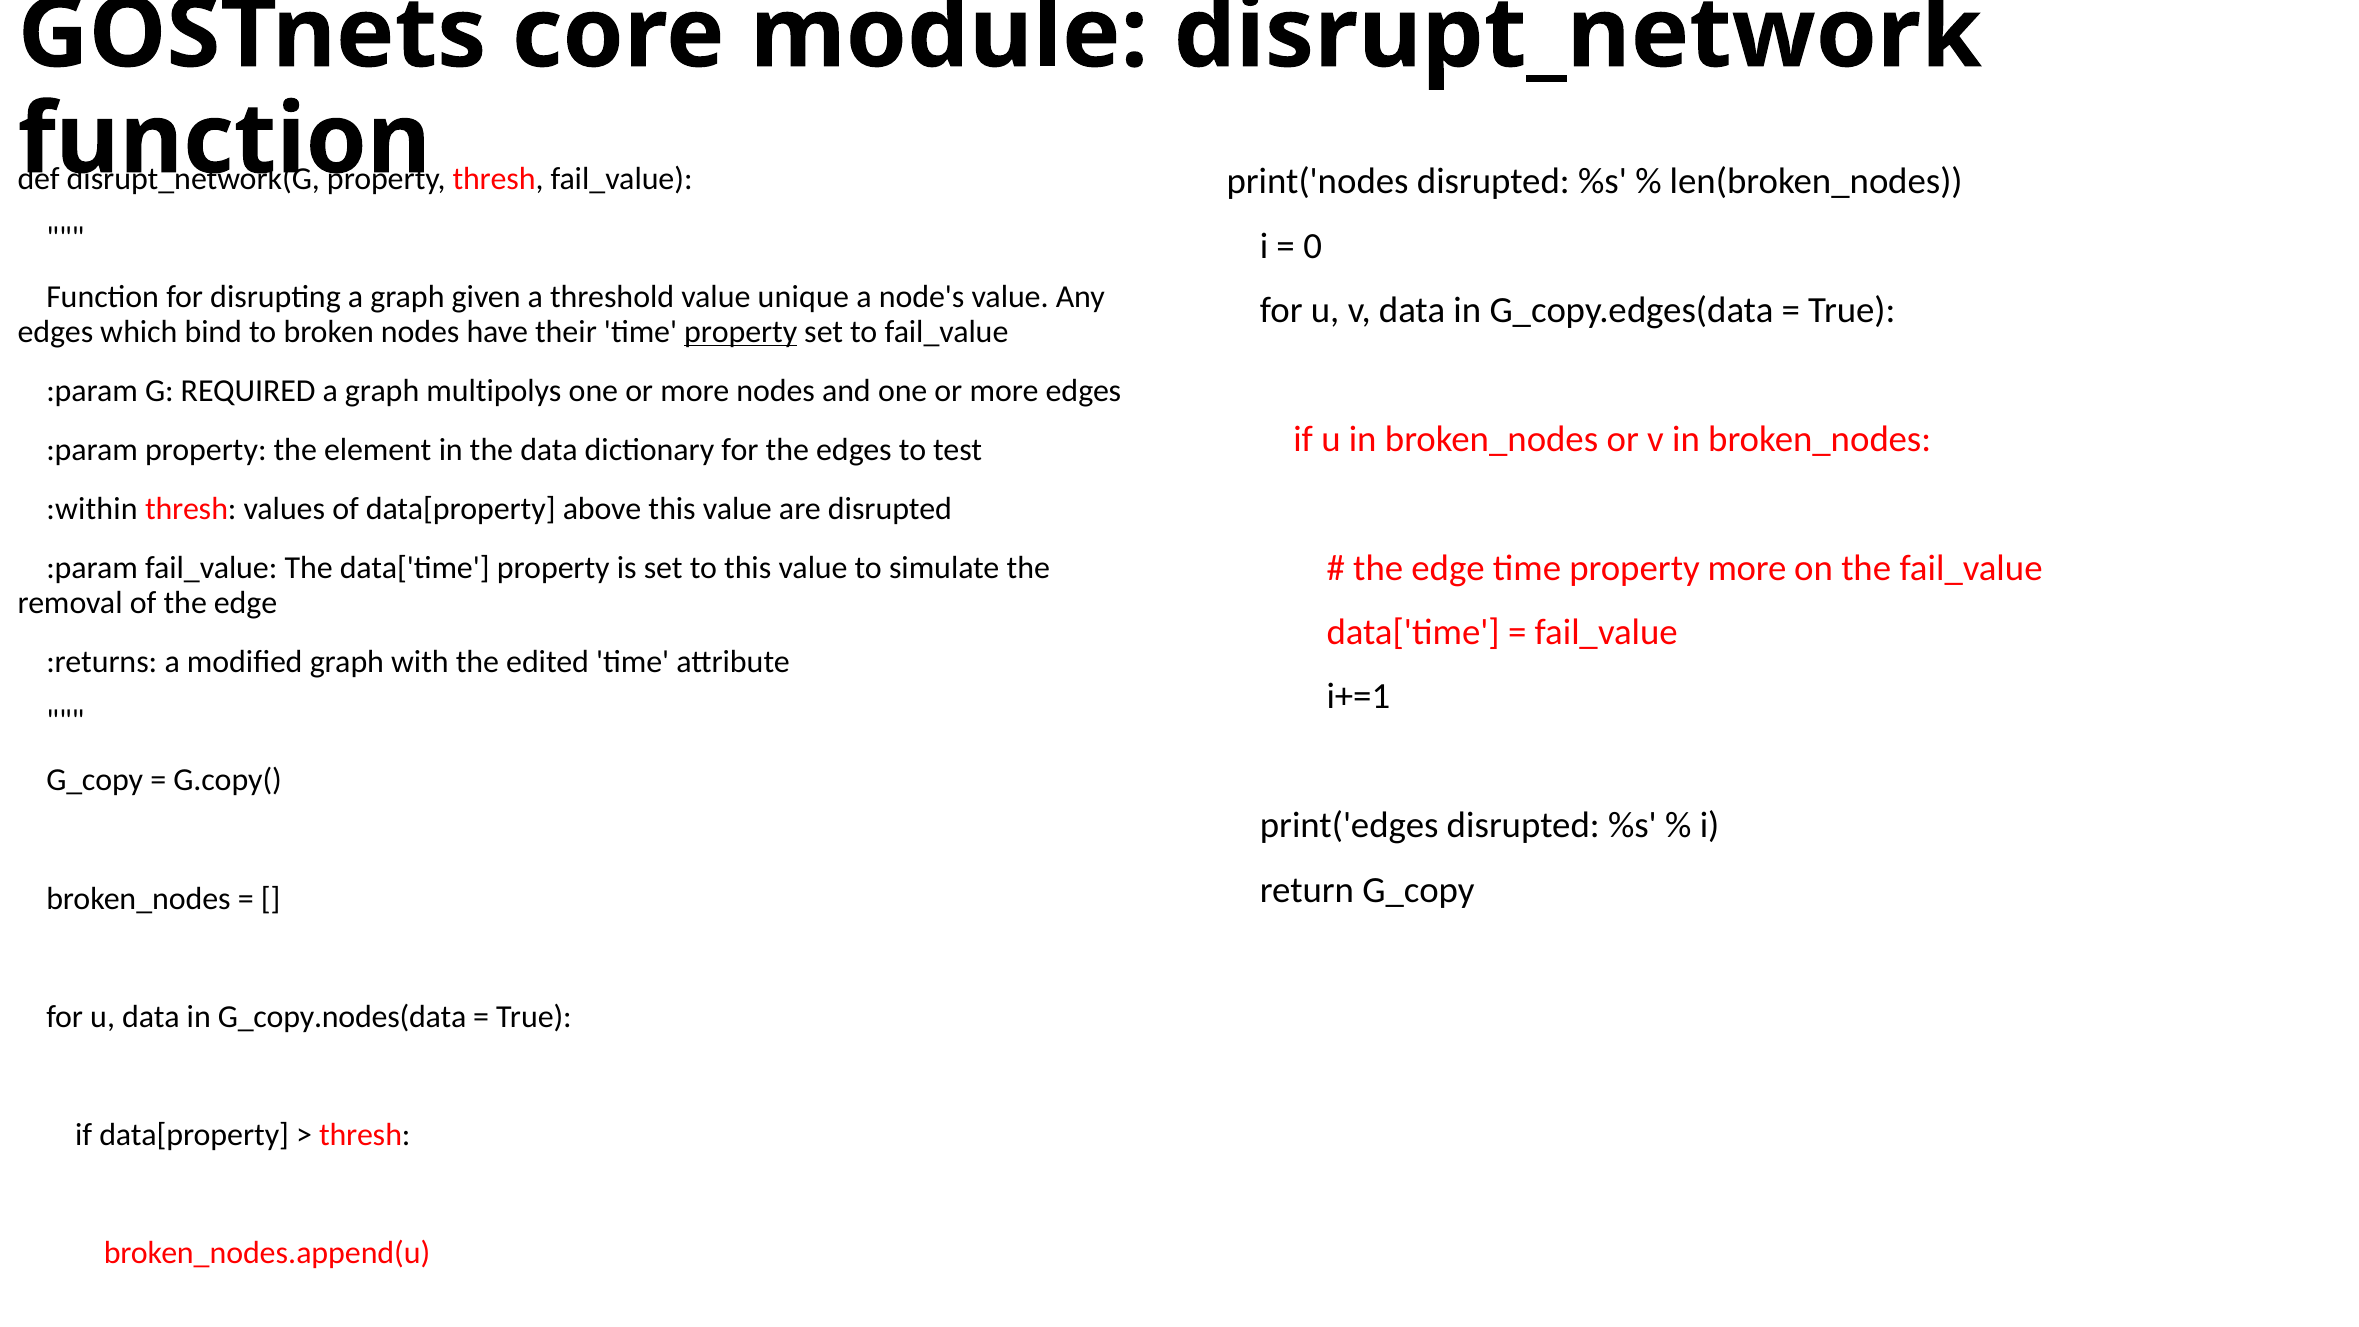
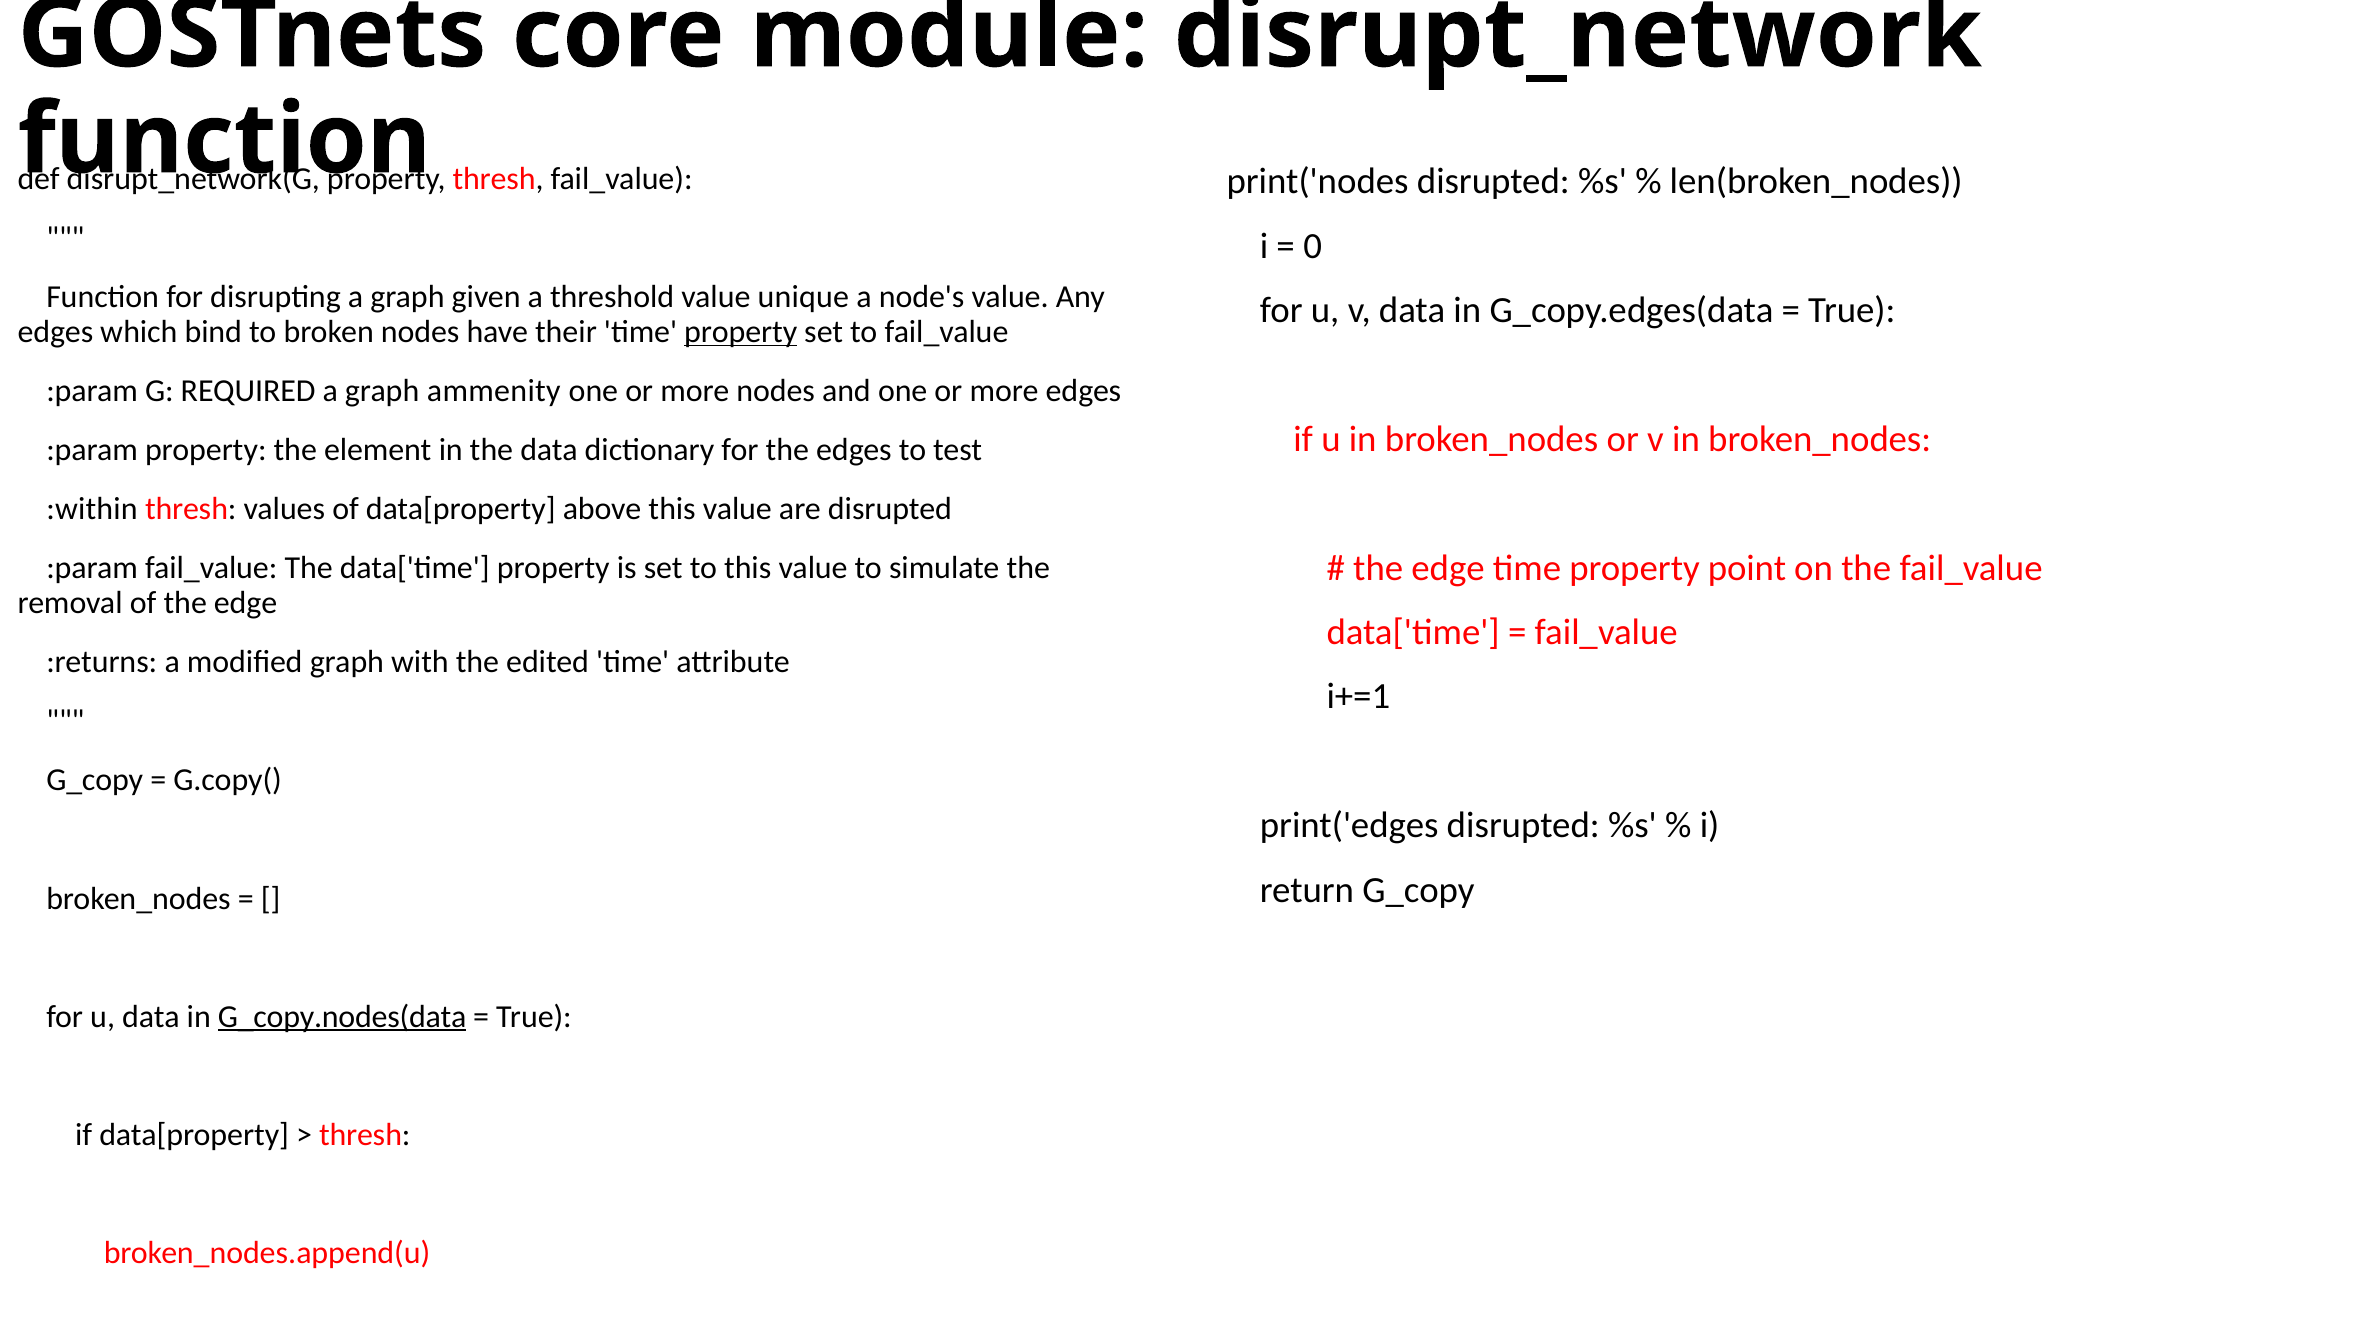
multipolys: multipolys -> ammenity (494, 391)
property more: more -> point (1747, 568)
G_copy.nodes(data underline: none -> present (342, 1017)
